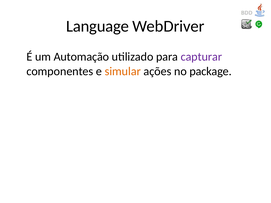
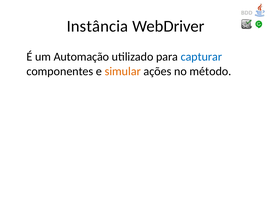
Language: Language -> Instância (97, 26)
capturar colour: purple -> blue (201, 57)
package: package -> método (210, 71)
